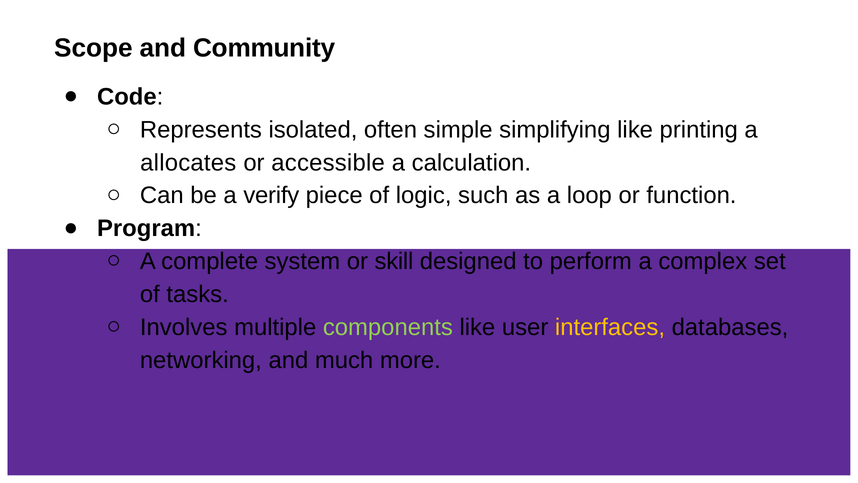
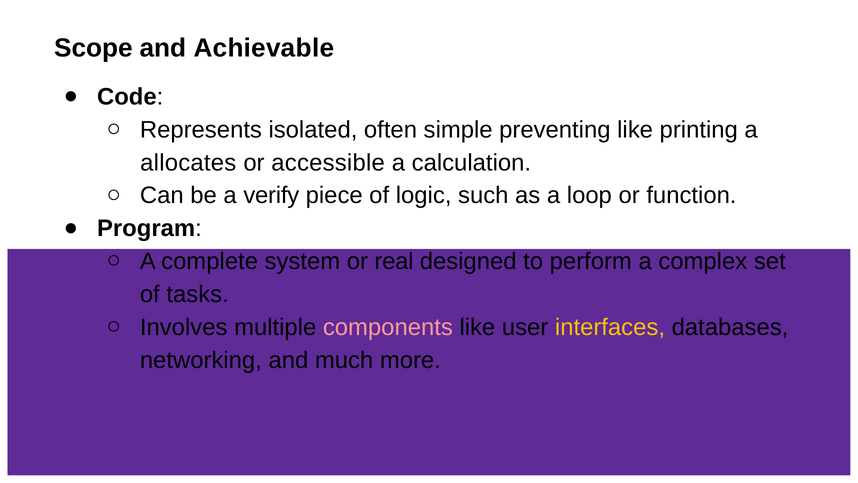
Community: Community -> Achievable (264, 48)
simplifying: simplifying -> preventing (555, 130)
skill: skill -> real (394, 261)
components colour: light green -> pink (388, 327)
